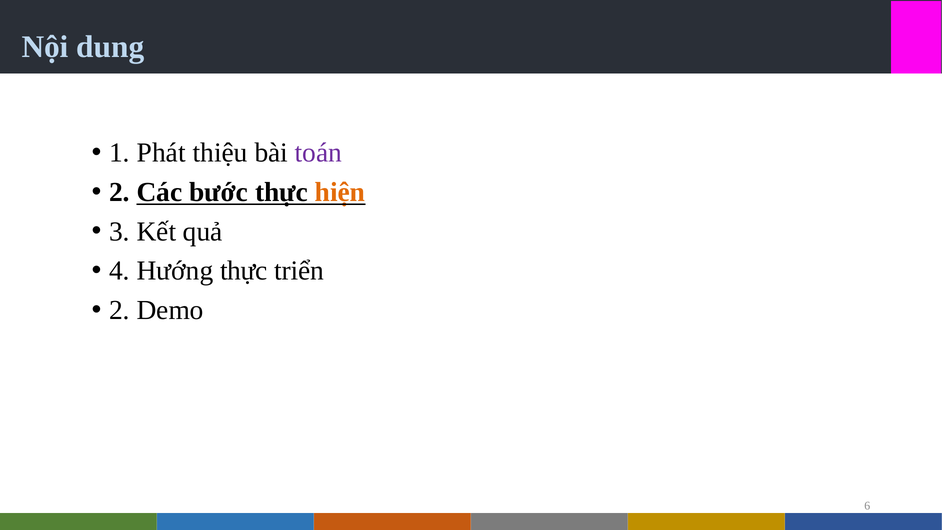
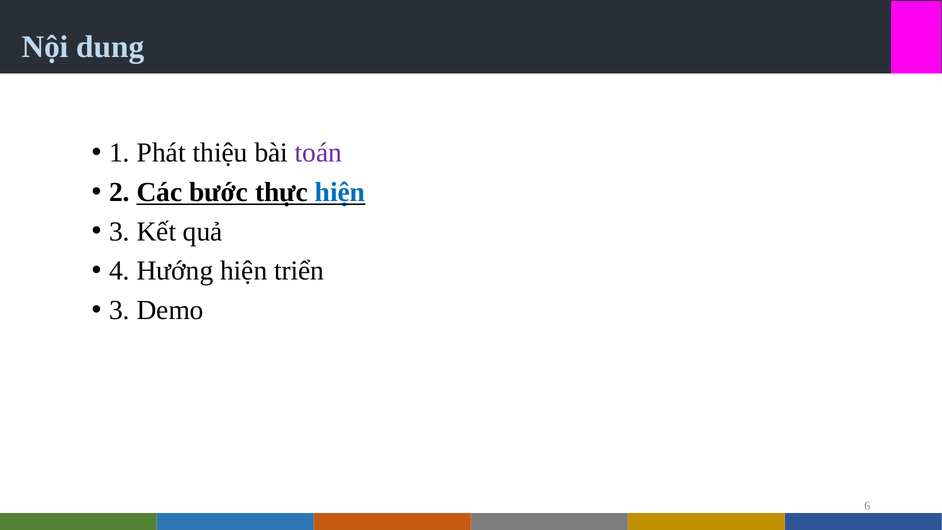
hiện colour: orange -> blue (340, 192)
Hướng thực: thực -> hiện (244, 271)
2: 2 -> 3 (120, 310)
